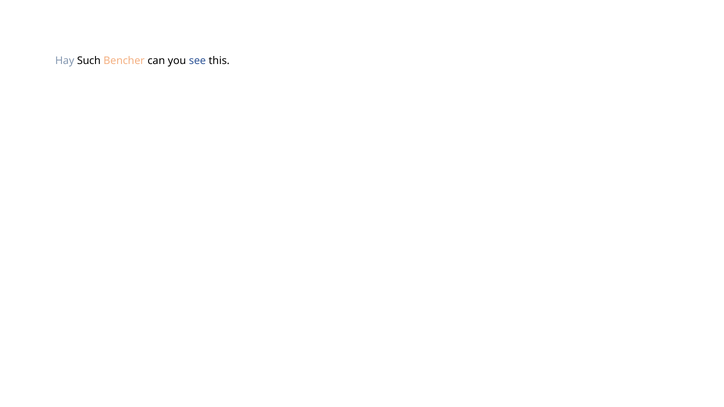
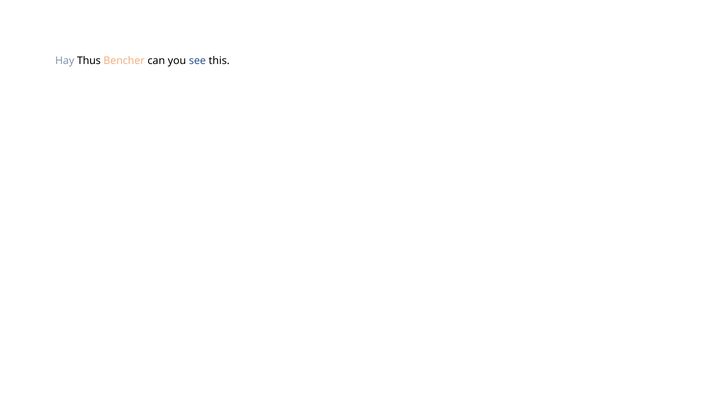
Such: Such -> Thus (89, 61)
